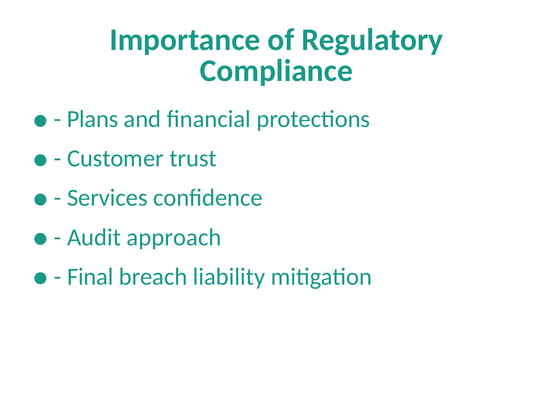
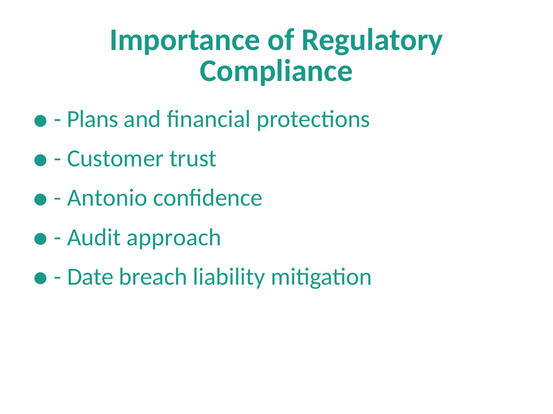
Services: Services -> Antonio (107, 198)
Final: Final -> Date (90, 277)
